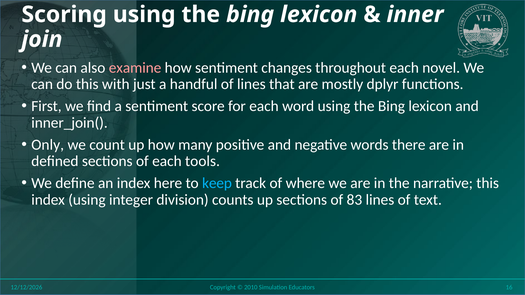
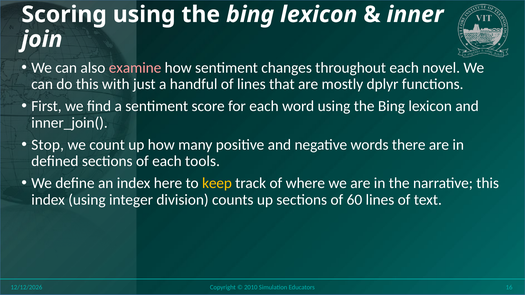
Only: Only -> Stop (48, 145)
keep colour: light blue -> yellow (217, 183)
83: 83 -> 60 (354, 200)
